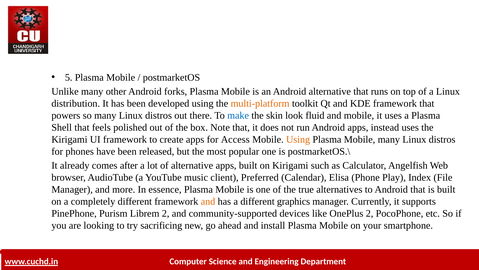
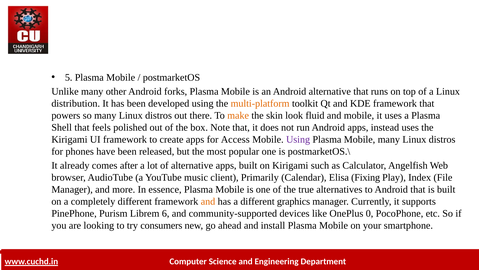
make colour: blue -> orange (238, 115)
Using colour: orange -> purple (298, 139)
Preferred: Preferred -> Primarily (260, 177)
Phone: Phone -> Fixing (366, 177)
Librem 2: 2 -> 6 (166, 213)
OnePlus 2: 2 -> 0 (370, 213)
sacrificing: sacrificing -> consumers (161, 225)
